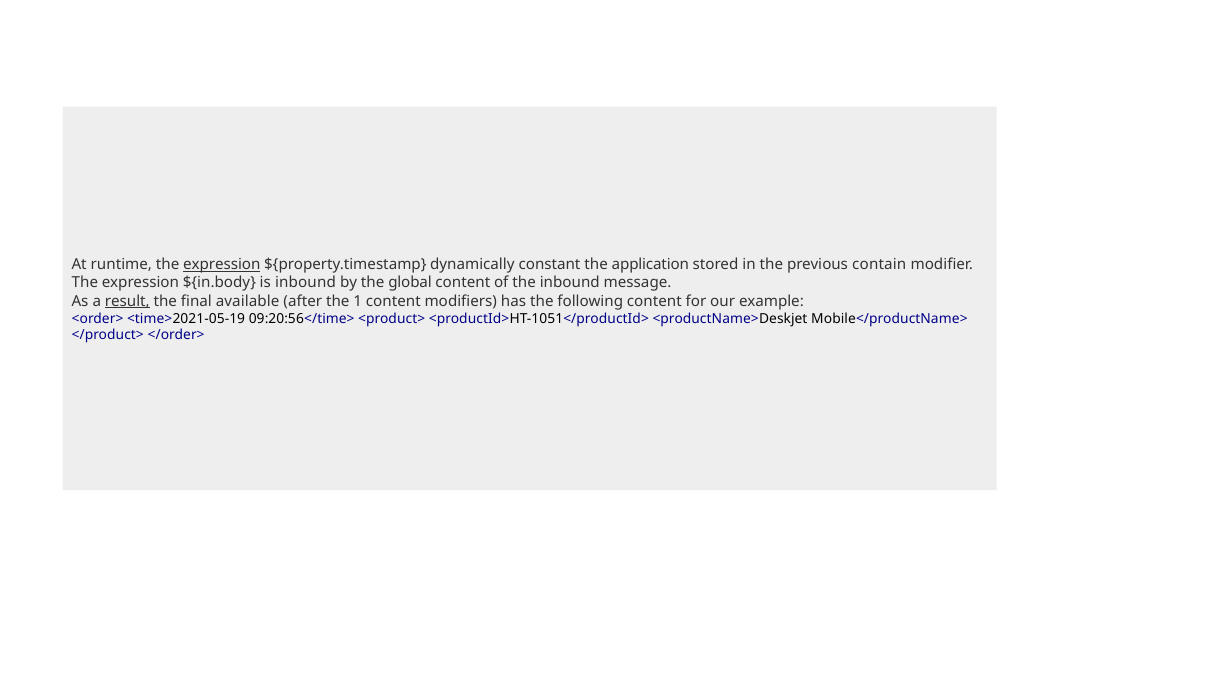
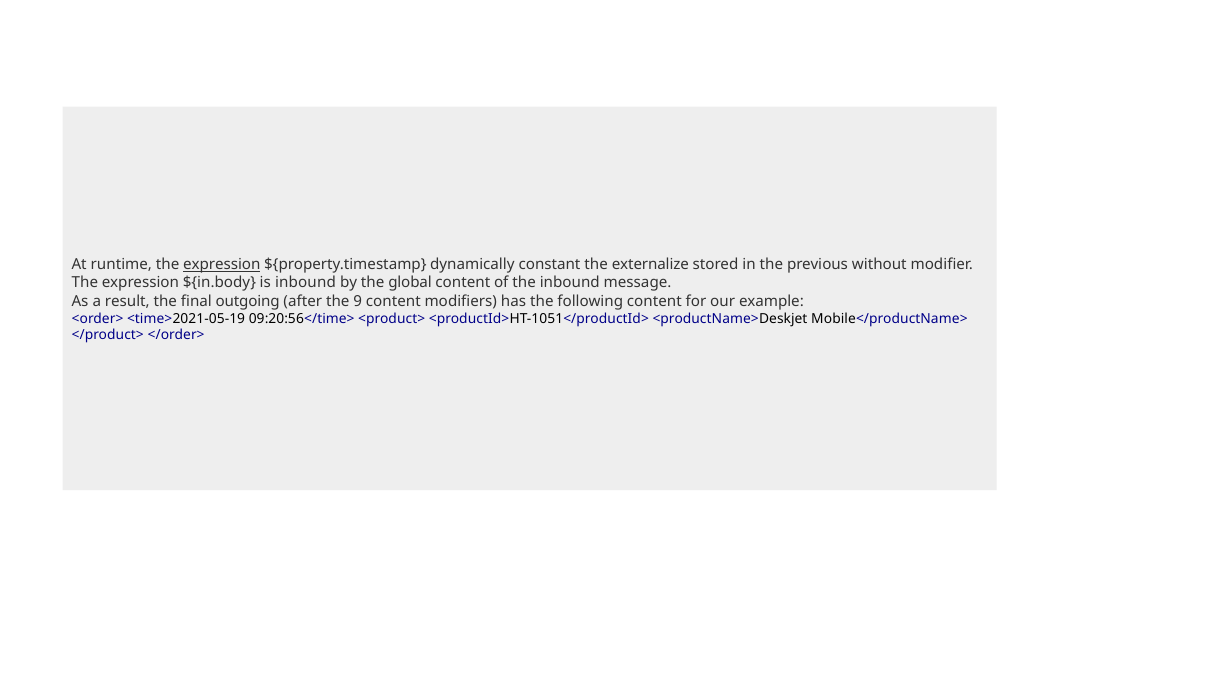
application: application -> externalize (650, 265)
contain: contain -> without (879, 265)
result underline: present -> none (127, 301)
available: available -> outgoing (248, 301)
1: 1 -> 9 (358, 301)
